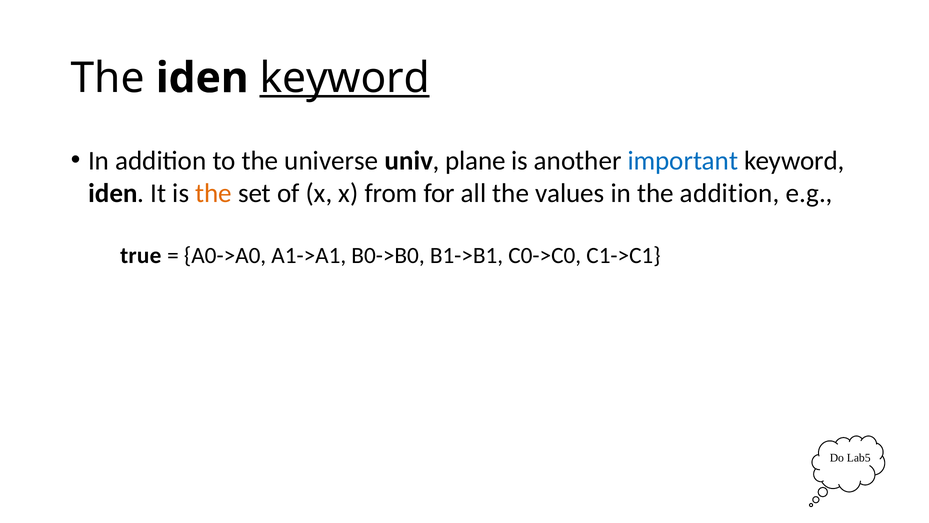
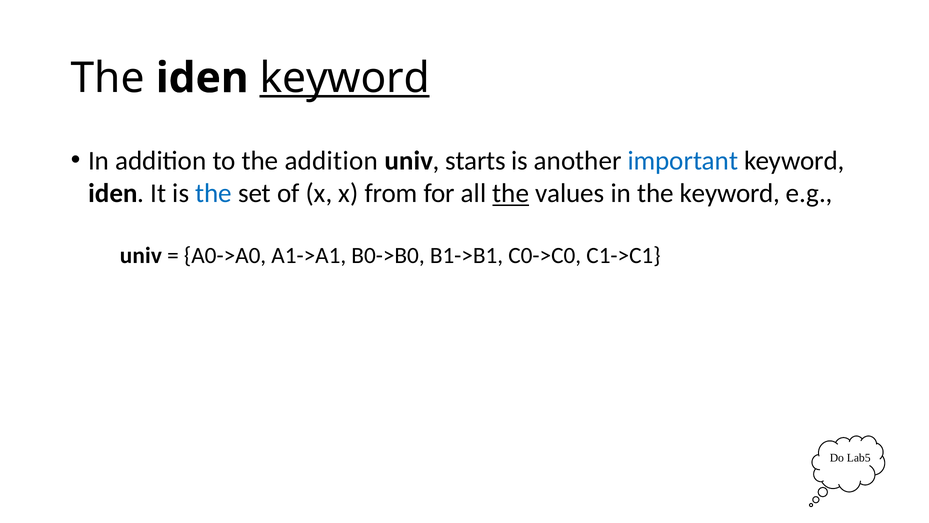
the universe: universe -> addition (331, 161)
plane: plane -> starts (475, 161)
the colour: orange -> blue (214, 193)
the underline: none -> present (511, 193)
the addition: addition -> keyword (730, 193)
true: true -> univ (141, 255)
